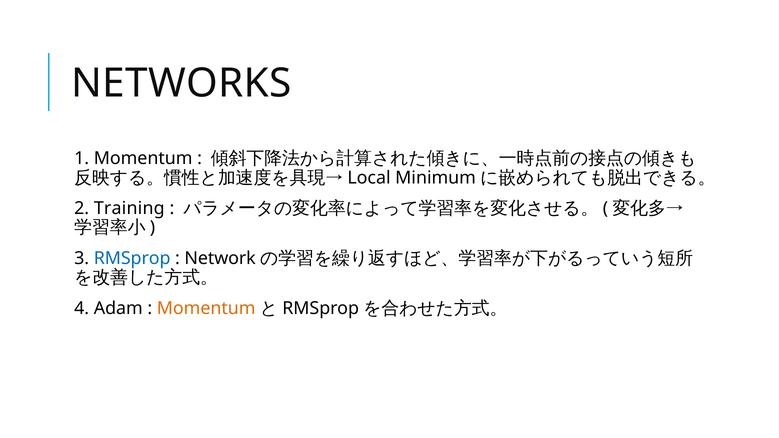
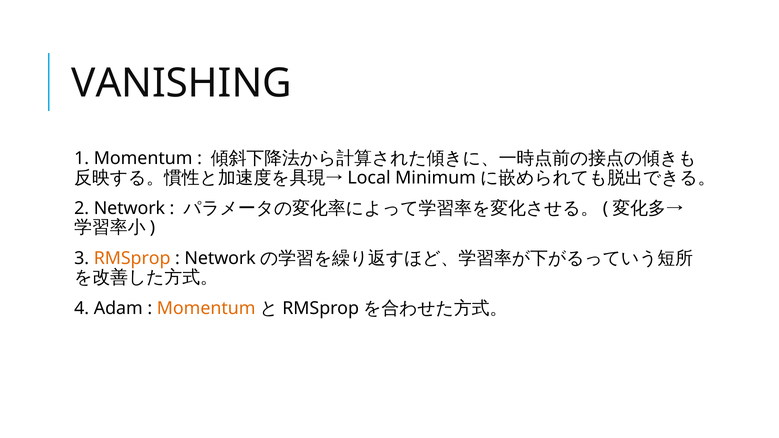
NETWORKS: NETWORKS -> VANISHING (182, 84)
2 Training: Training -> Network (129, 208)
RMSprop colour: blue -> orange (132, 258)
